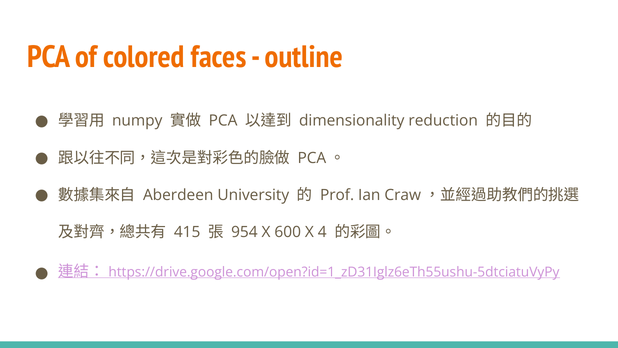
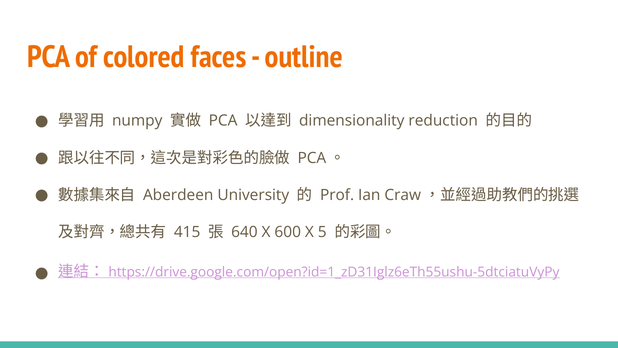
954: 954 -> 640 (244, 232)
4: 4 -> 5 (322, 232)
